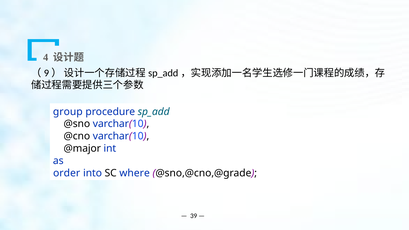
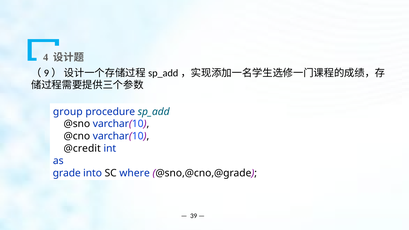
@major: @major -> @credit (82, 149)
order: order -> grade (67, 173)
